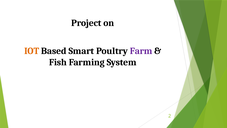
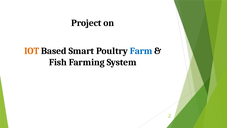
Farm colour: purple -> blue (141, 51)
